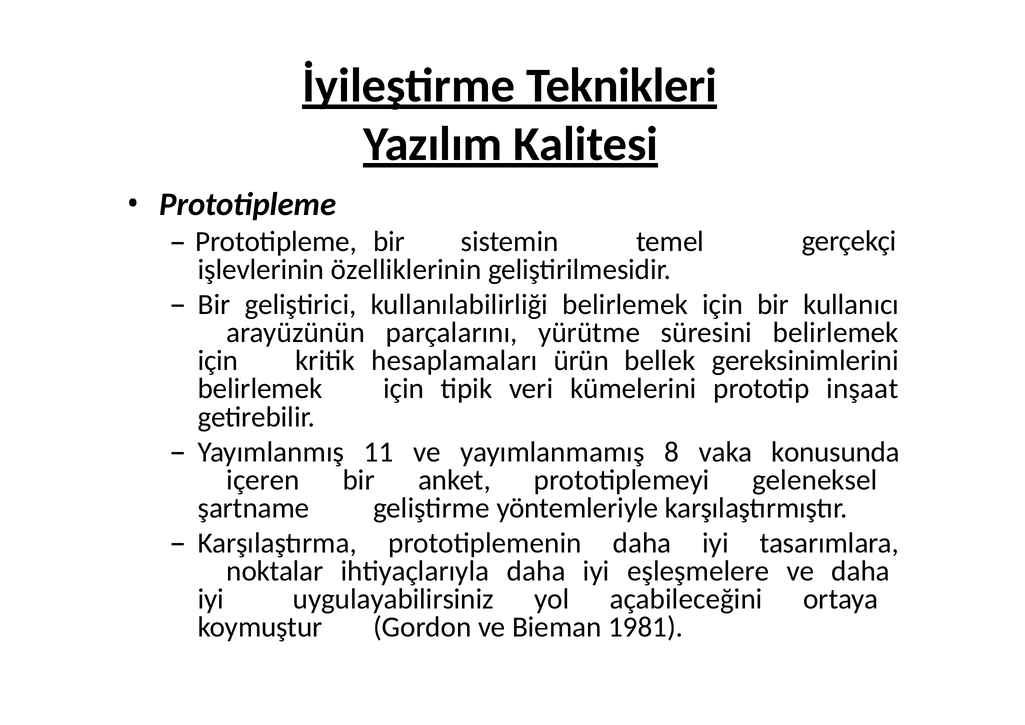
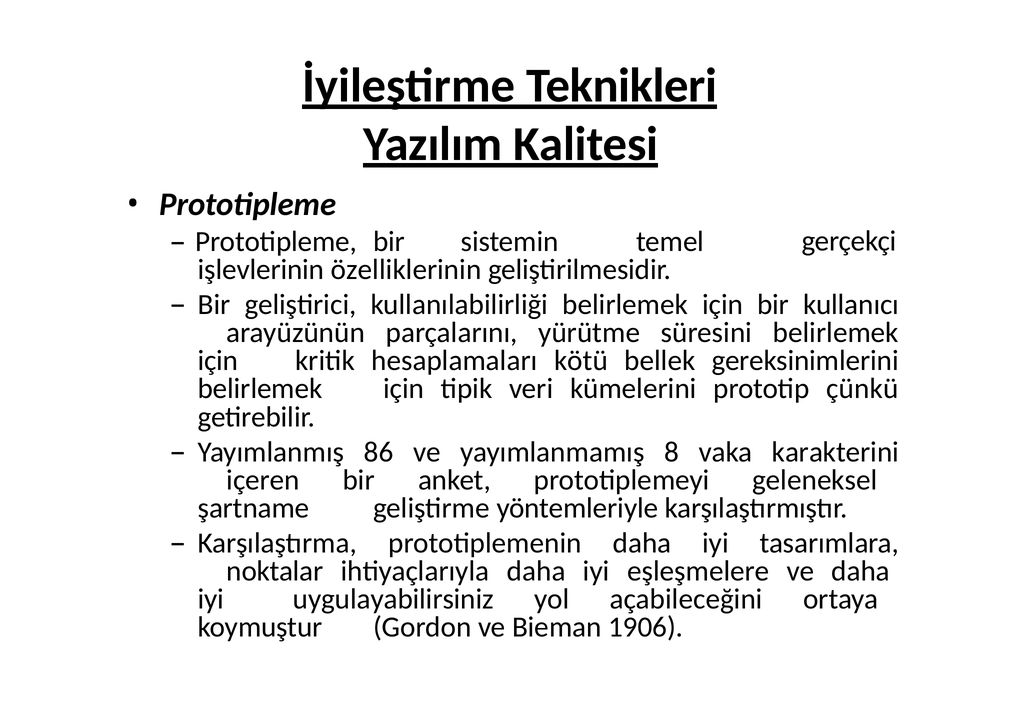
ürün: ürün -> kötü (581, 361)
inşaat: inşaat -> çünkü (862, 389)
11: 11 -> 86 (379, 452)
konusunda: konusunda -> karakterini (835, 452)
1981: 1981 -> 1906 (646, 627)
